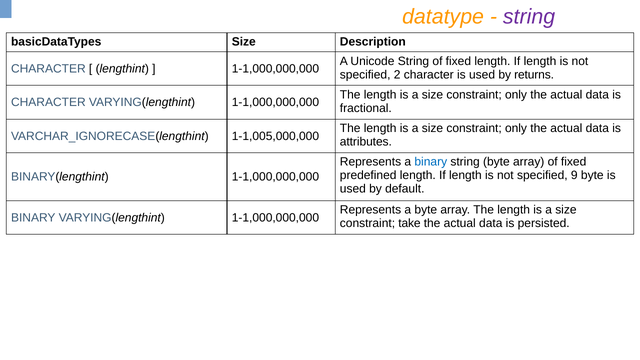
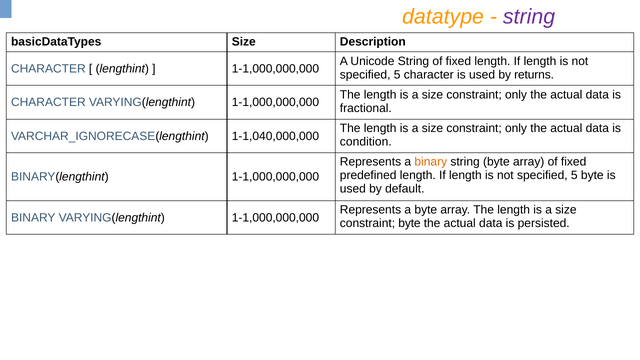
2: 2 -> 5 (397, 75)
1-1,005,000,000: 1-1,005,000,000 -> 1-1,040,000,000 (275, 136)
attributes: attributes -> condition (366, 142)
binary colour: blue -> orange (431, 162)
9: 9 -> 5 (574, 175)
constraint take: take -> byte (409, 223)
